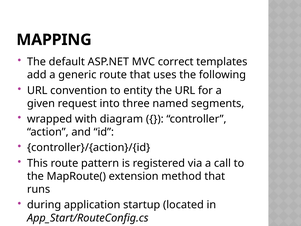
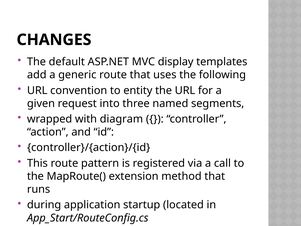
MAPPING: MAPPING -> CHANGES (54, 40)
correct: correct -> display (176, 62)
